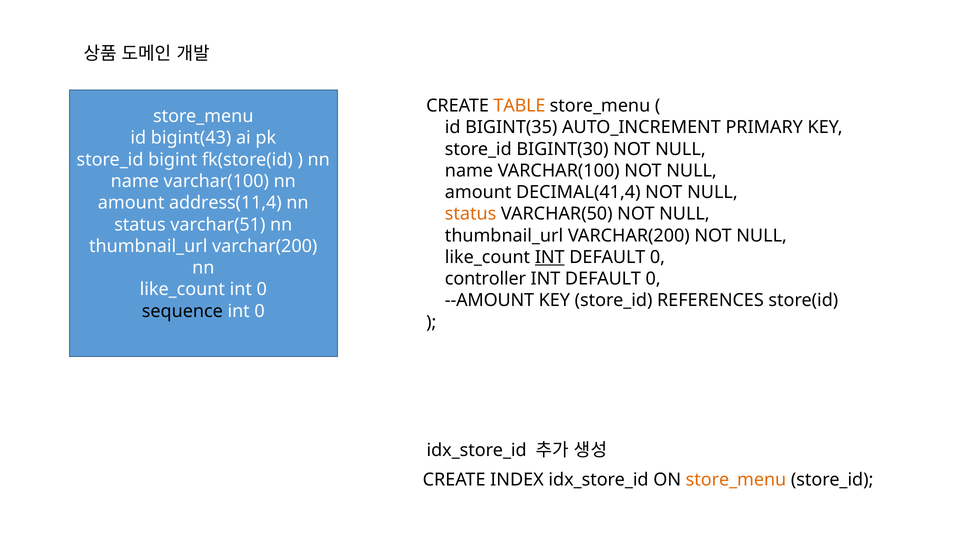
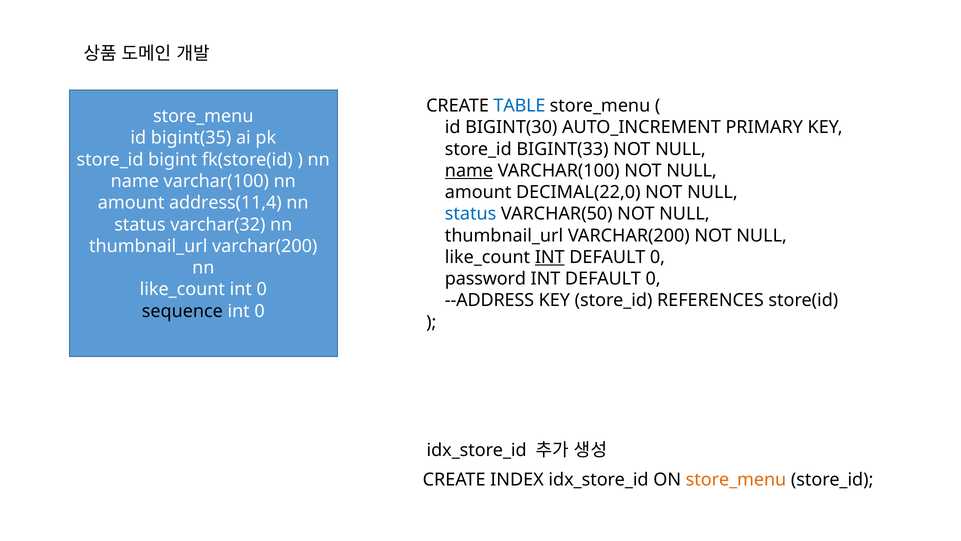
TABLE colour: orange -> blue (519, 106)
BIGINT(35: BIGINT(35 -> BIGINT(30 (511, 127)
bigint(43: bigint(43 -> bigint(35 (191, 138)
BIGINT(30: BIGINT(30 -> BIGINT(33 (562, 149)
name underline: none -> present (469, 171)
DECIMAL(41,4: DECIMAL(41,4 -> DECIMAL(22,0 (578, 192)
status colour: orange -> blue (471, 214)
varchar(51: varchar(51 -> varchar(32 (218, 224)
controller: controller -> password (485, 279)
--AMOUNT: --AMOUNT -> --ADDRESS (489, 300)
